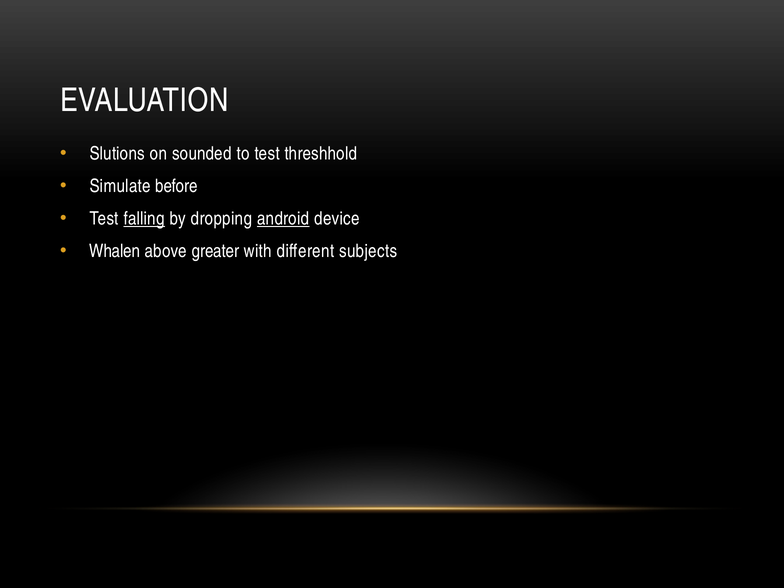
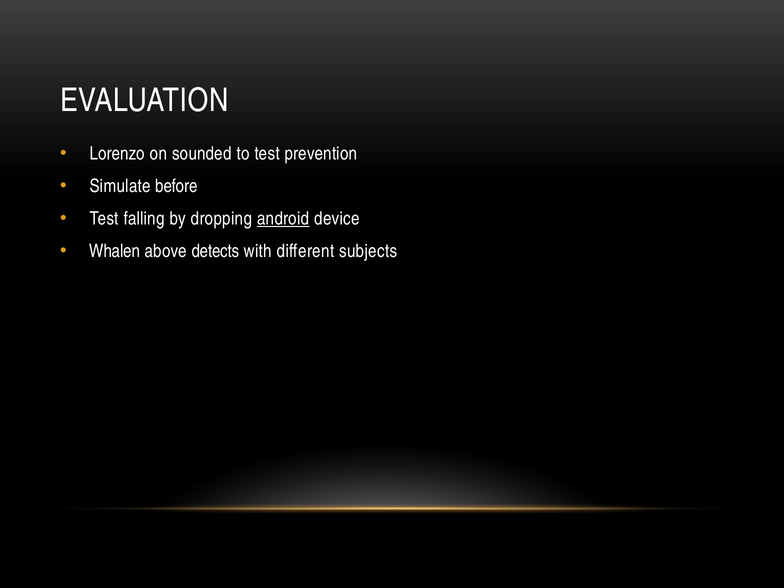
Slutions: Slutions -> Lorenzo (117, 154)
threshhold: threshhold -> prevention (321, 154)
falling underline: present -> none (144, 218)
greater: greater -> detects (216, 251)
